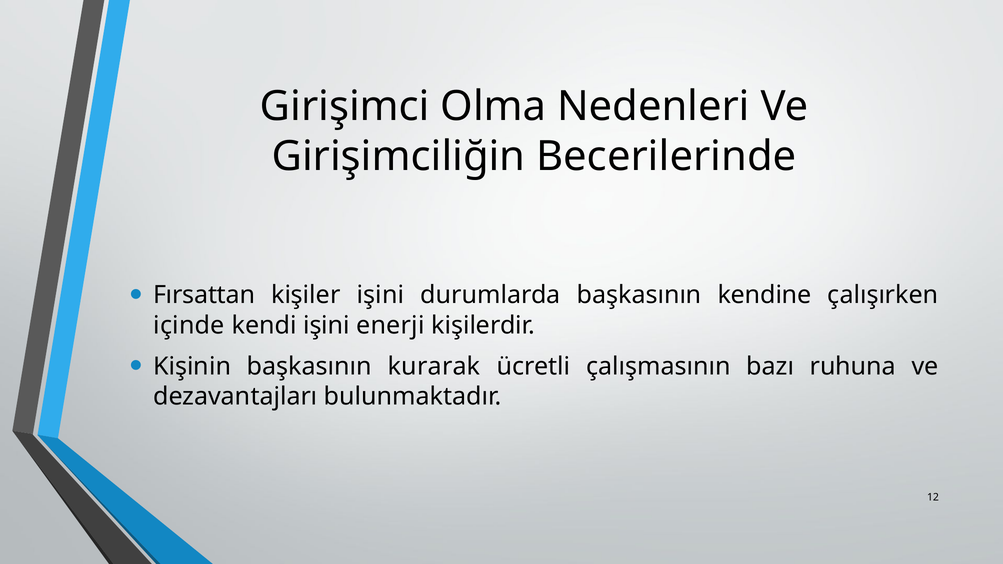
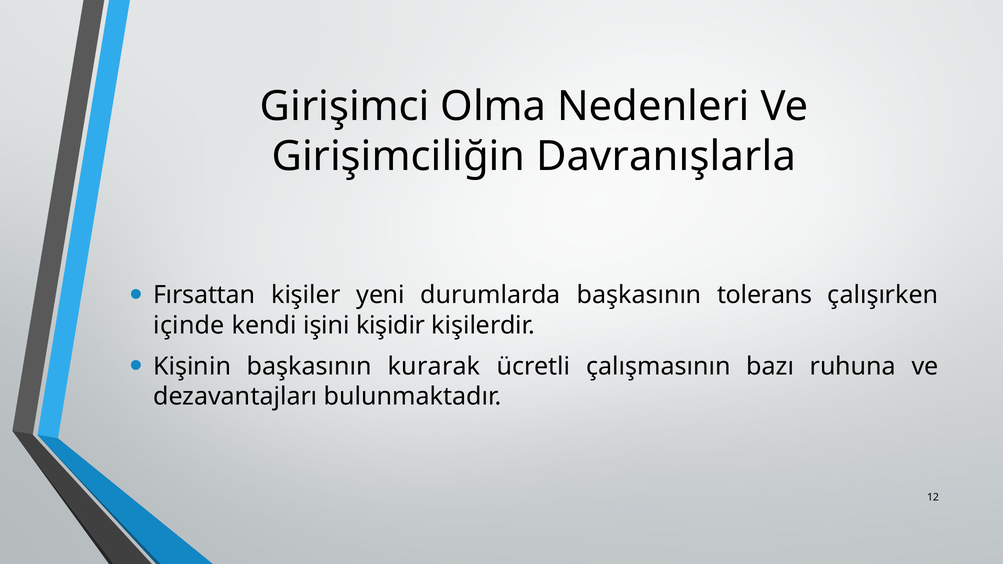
Becerilerinde: Becerilerinde -> Davranışlarla (666, 156)
kişiler işini: işini -> yeni (381, 295)
kendine: kendine -> tolerans (765, 295)
enerji: enerji -> kişidir (391, 325)
